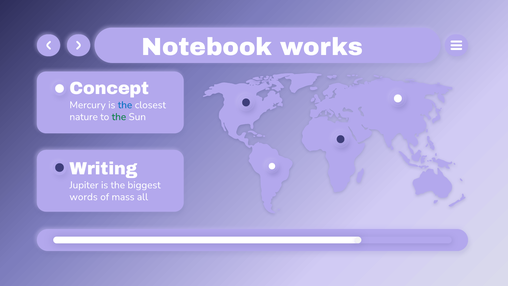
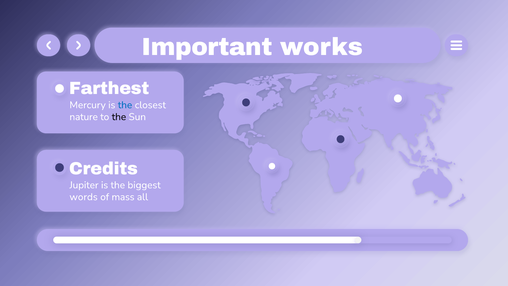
Notebook: Notebook -> Important (207, 47)
Concept: Concept -> Farthest (109, 88)
the colour: green -> black (119, 117)
Writing: Writing -> Credits (104, 168)
